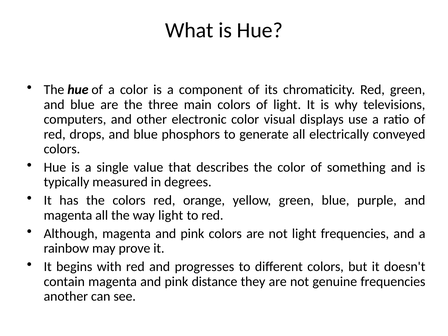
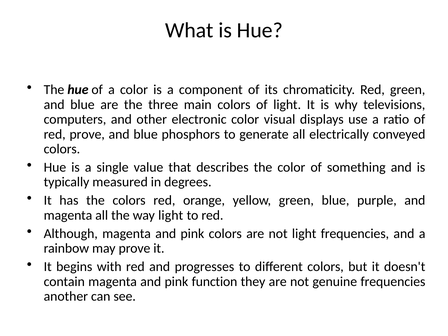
red drops: drops -> prove (87, 134)
distance: distance -> function (215, 281)
